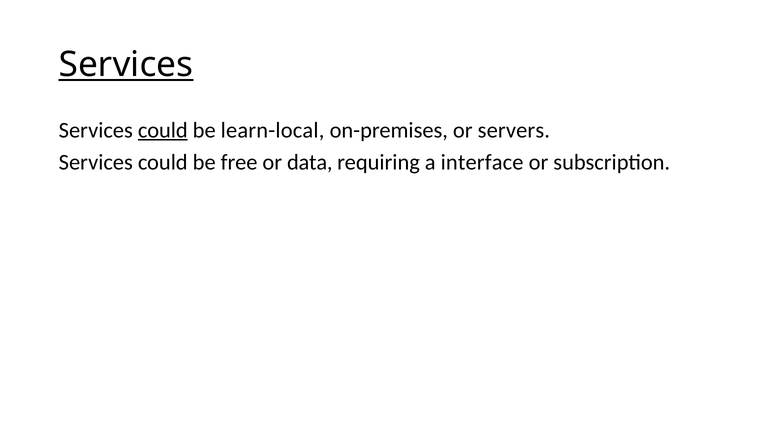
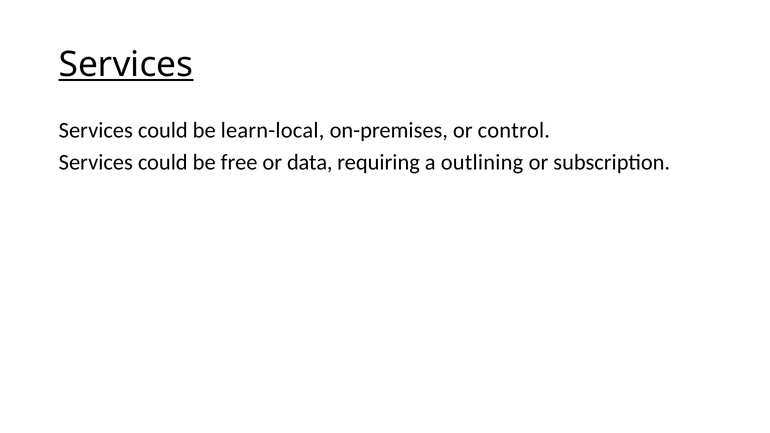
could underline: present -> none (163, 130)
servers: servers -> control (514, 130)
interface: interface -> outlining (482, 162)
